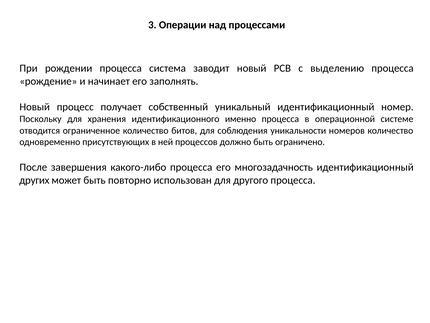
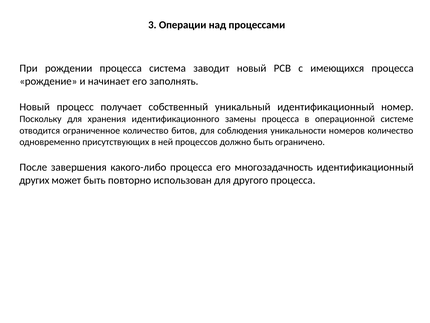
выделению: выделению -> имеющихся (337, 68)
именно: именно -> замены (241, 119)
